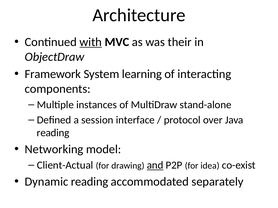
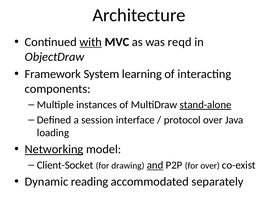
their: their -> reqd (180, 42)
stand-alone underline: none -> present (206, 105)
reading: reading -> loading (53, 133)
Networking underline: none -> present (54, 150)
Client-Actual: Client-Actual -> Client-Socket (65, 166)
for idea: idea -> over (210, 166)
